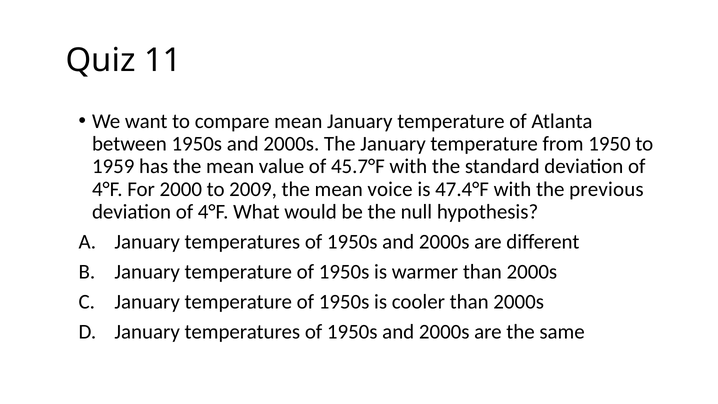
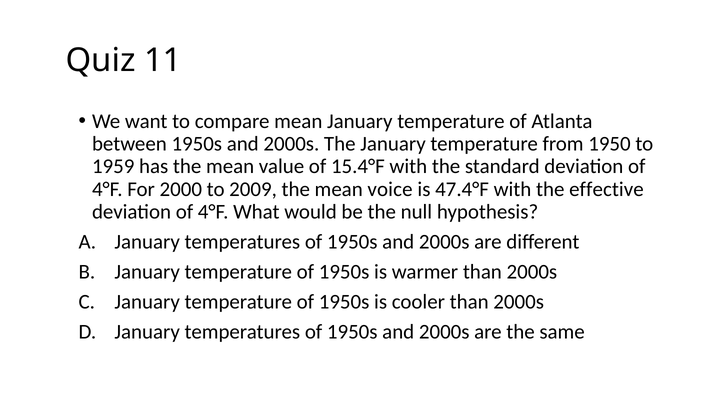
45.7°F: 45.7°F -> 15.4°F (358, 167)
previous: previous -> effective (606, 189)
